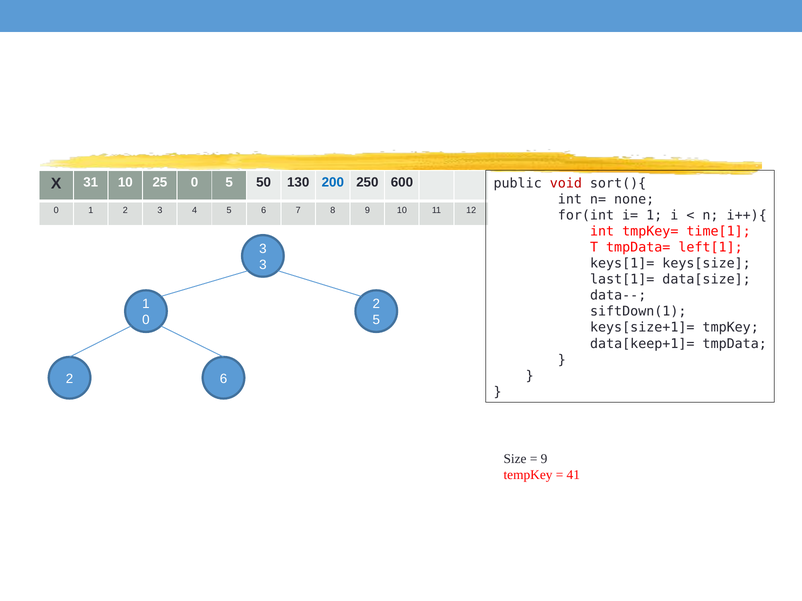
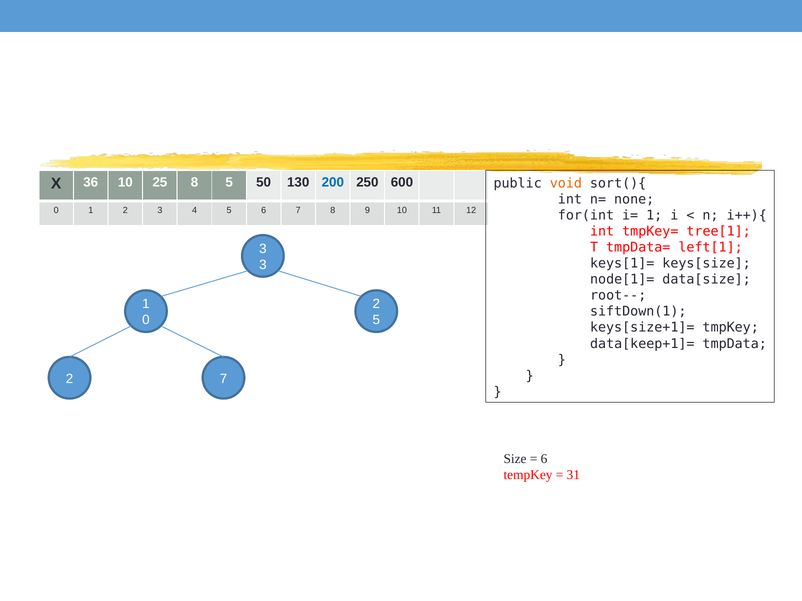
31: 31 -> 36 (91, 182)
25 0: 0 -> 8 (195, 182)
void colour: red -> orange (566, 183)
time[1: time[1 -> tree[1 (719, 232)
last[1]=: last[1]= -> node[1]= (622, 280)
data--: data-- -> root-- (618, 296)
2 6: 6 -> 7 (223, 379)
9: 9 -> 6 (544, 459)
41: 41 -> 31 (573, 475)
